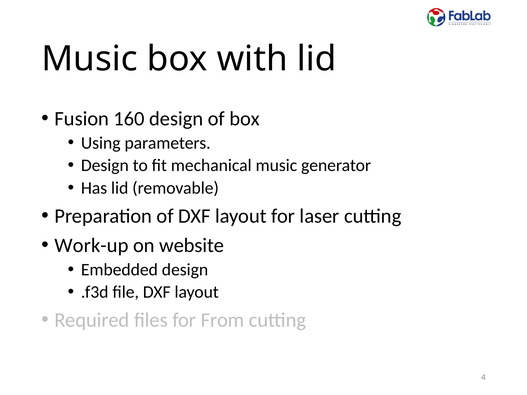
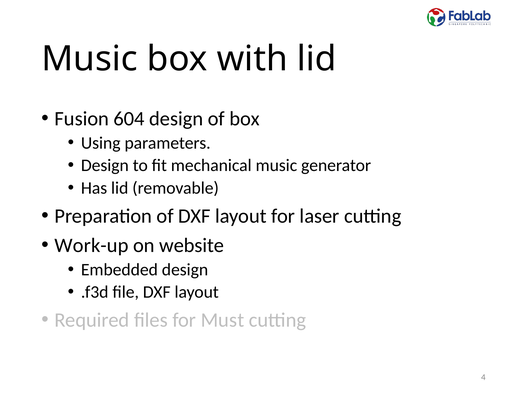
160: 160 -> 604 (129, 119)
From: From -> Must (222, 320)
